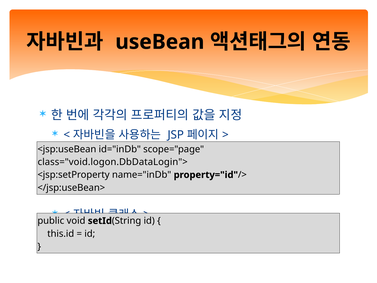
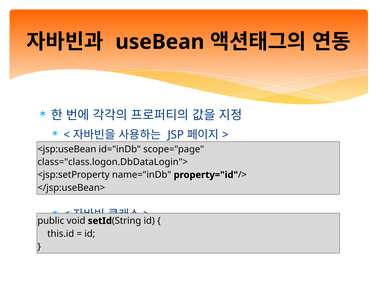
class="void.logon.DbDataLogin">: class="void.logon.DbDataLogin"> -> class="class.logon.DbDataLogin"> (113, 162)
